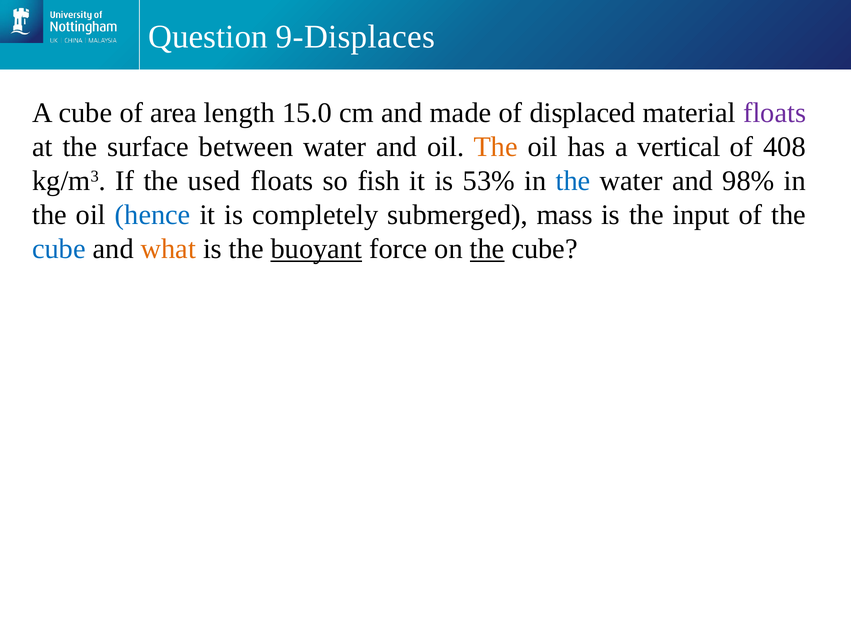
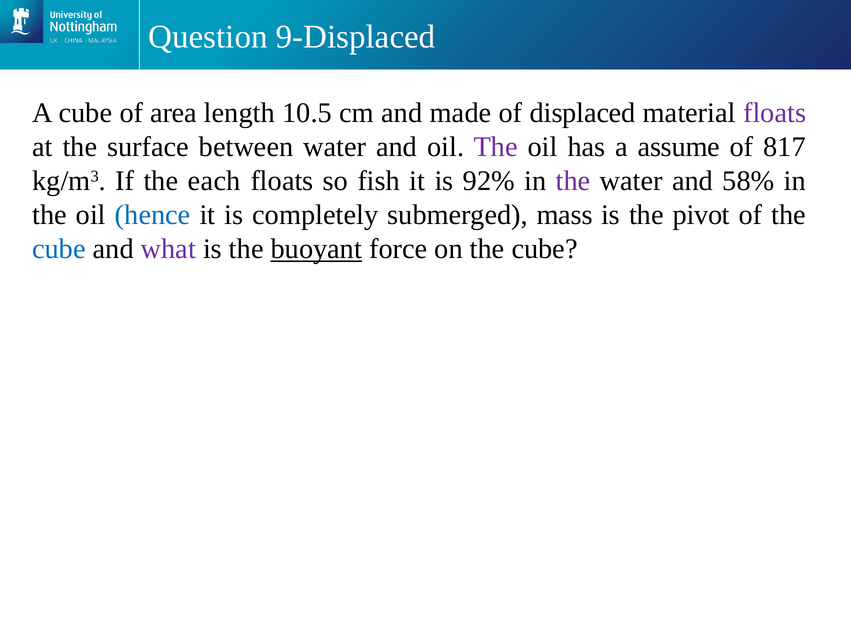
9-Displaces: 9-Displaces -> 9-Displaced (356, 37)
15.0: 15.0 -> 10.5 (307, 113)
The colour: orange -> purple (496, 147)
vertical: vertical -> assume (679, 147)
408: 408 -> 817 (785, 147)
used: used -> each (214, 181)
53%: 53% -> 92% (489, 181)
the colour: blue -> purple (573, 181)
98%: 98% -> 58% (748, 181)
input: input -> pivot (701, 215)
what colour: orange -> purple (168, 249)
the underline: present -> none (487, 249)
